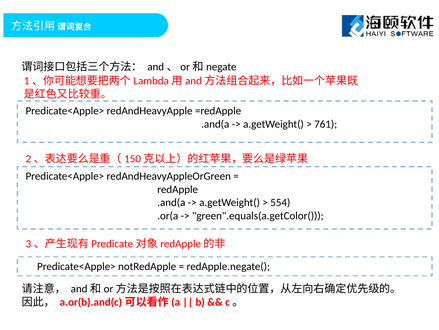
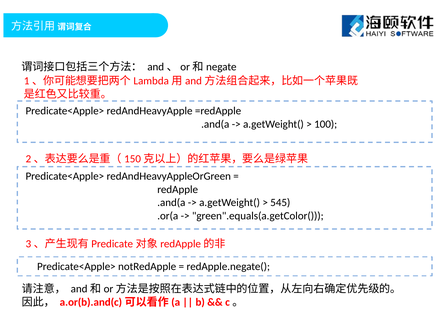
761: 761 -> 100 (326, 124)
554: 554 -> 545 (280, 202)
